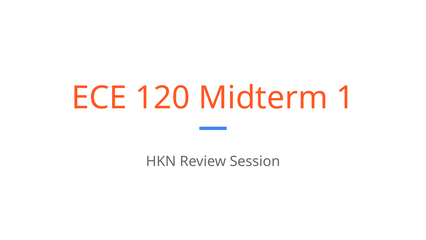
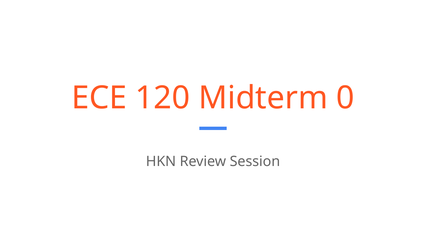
1: 1 -> 0 (345, 98)
